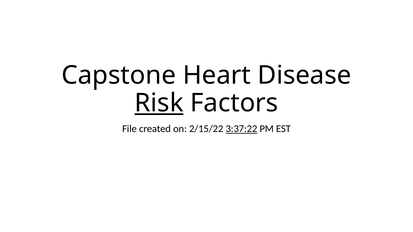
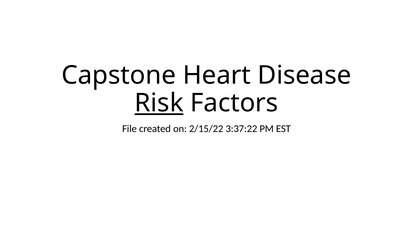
3:37:22 underline: present -> none (241, 129)
